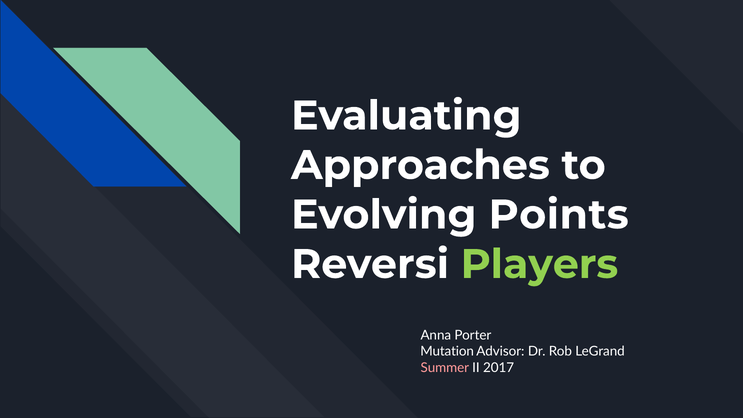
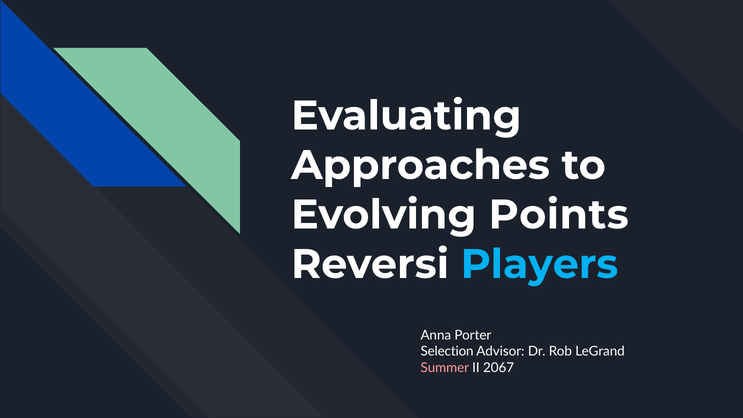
Players colour: light green -> light blue (539, 264)
Mutation: Mutation -> Selection (447, 351)
2017: 2017 -> 2067 (499, 368)
